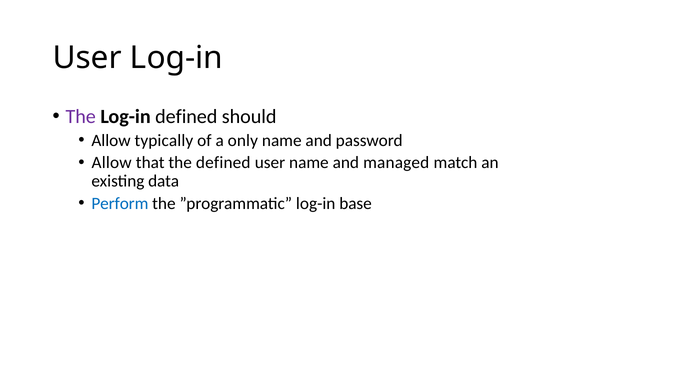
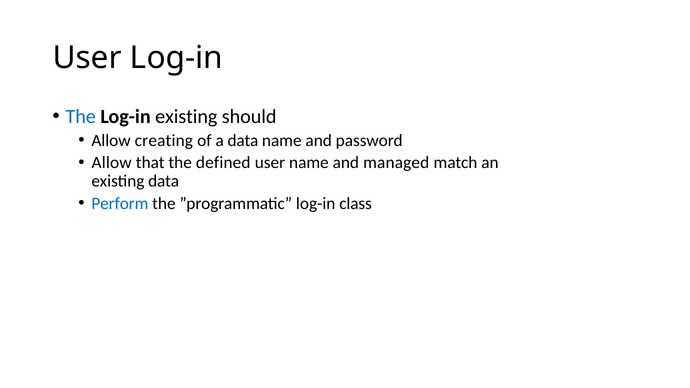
The colour: purple -> blue (81, 117)
Log-in defined: defined -> existing (186, 117)
typically: typically -> creating (164, 140)
a only: only -> data (243, 140)
base: base -> class (356, 203)
